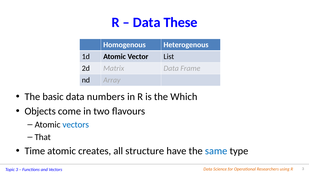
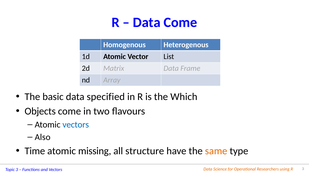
Data These: These -> Come (181, 22)
numbers: numbers -> specified (106, 97)
That: That -> Also (43, 137)
creates: creates -> missing (95, 151)
same colour: blue -> orange (216, 151)
